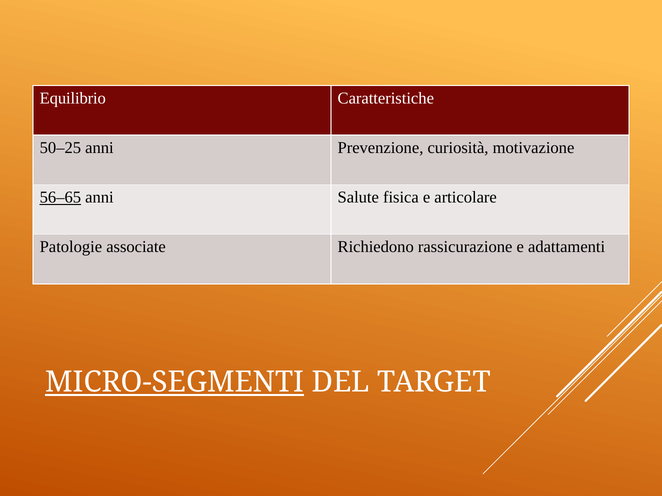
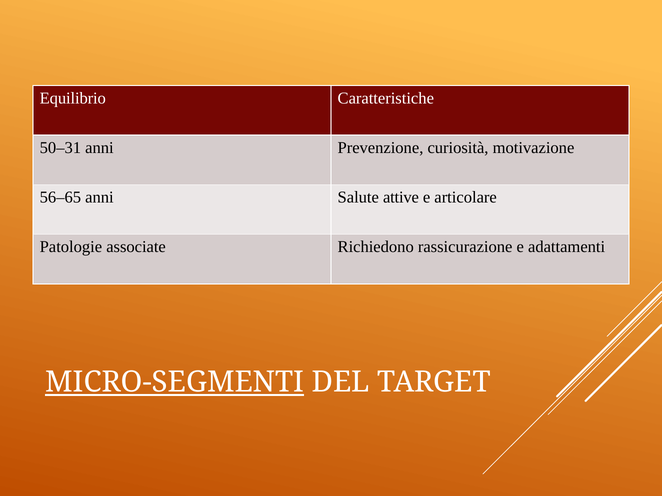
50–25: 50–25 -> 50–31 (60, 148)
56–65 underline: present -> none (60, 198)
fisica: fisica -> attive (401, 198)
